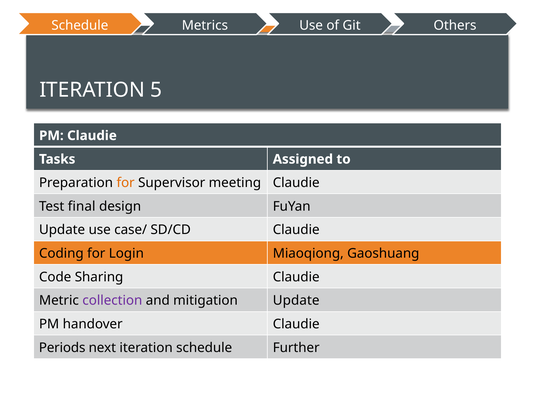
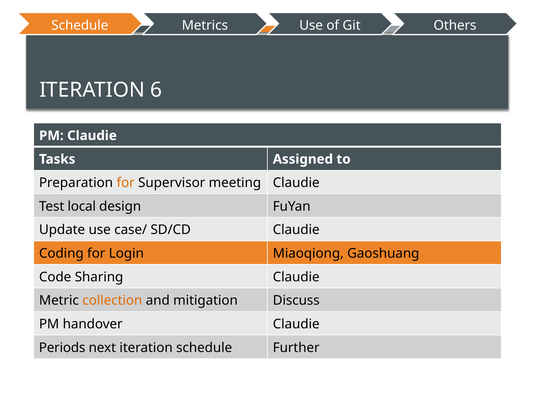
5: 5 -> 6 (156, 90)
final: final -> local (82, 206)
collection colour: purple -> orange (112, 301)
mitigation Update: Update -> Discuss (296, 301)
